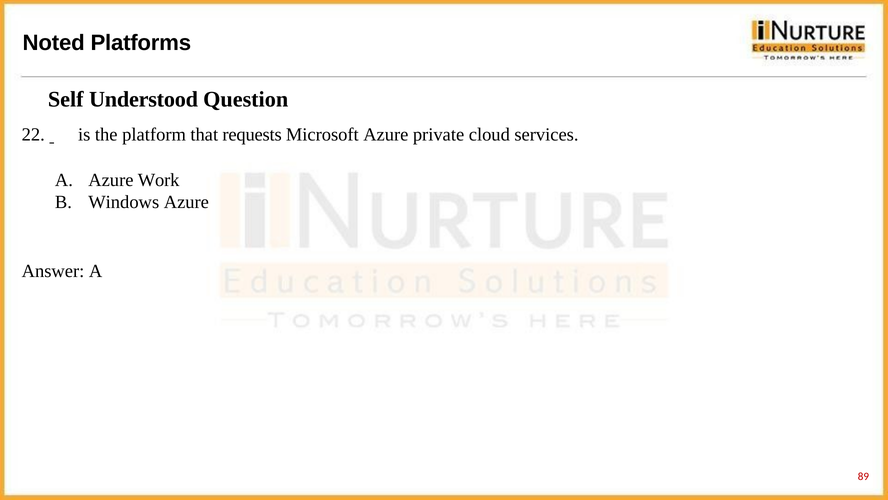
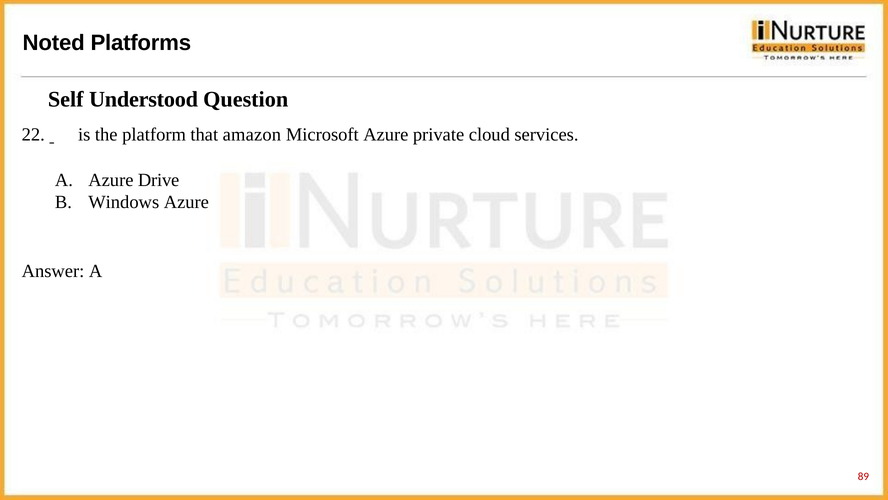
requests: requests -> amazon (252, 135)
Work: Work -> Drive (159, 180)
